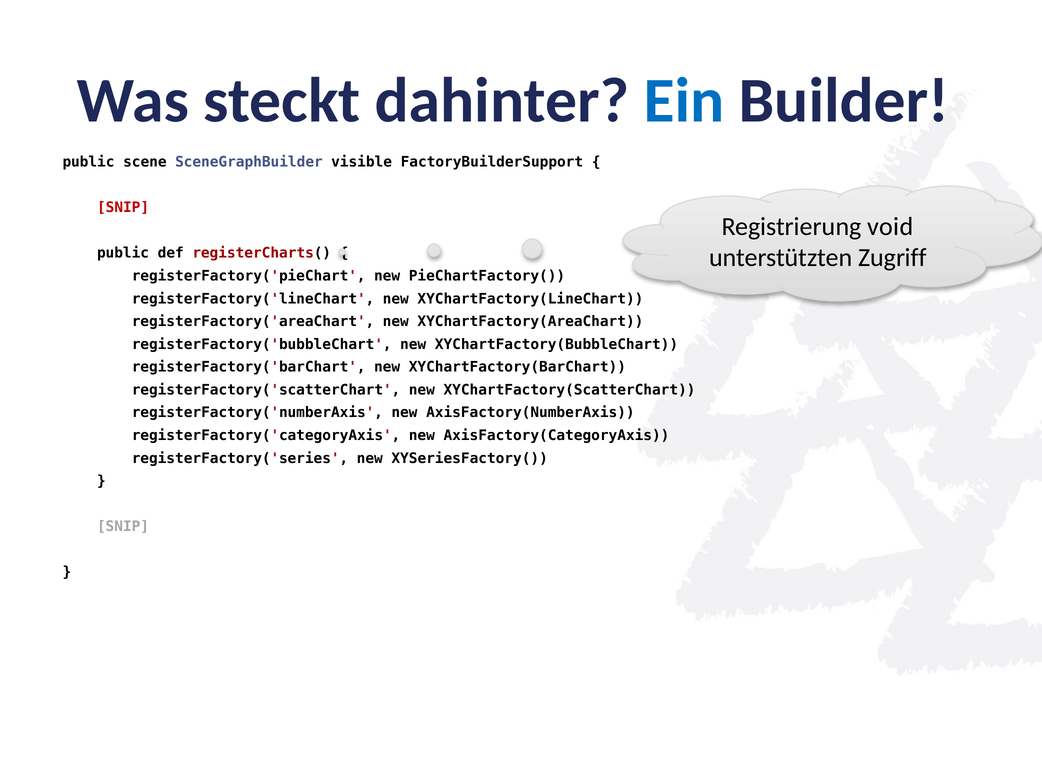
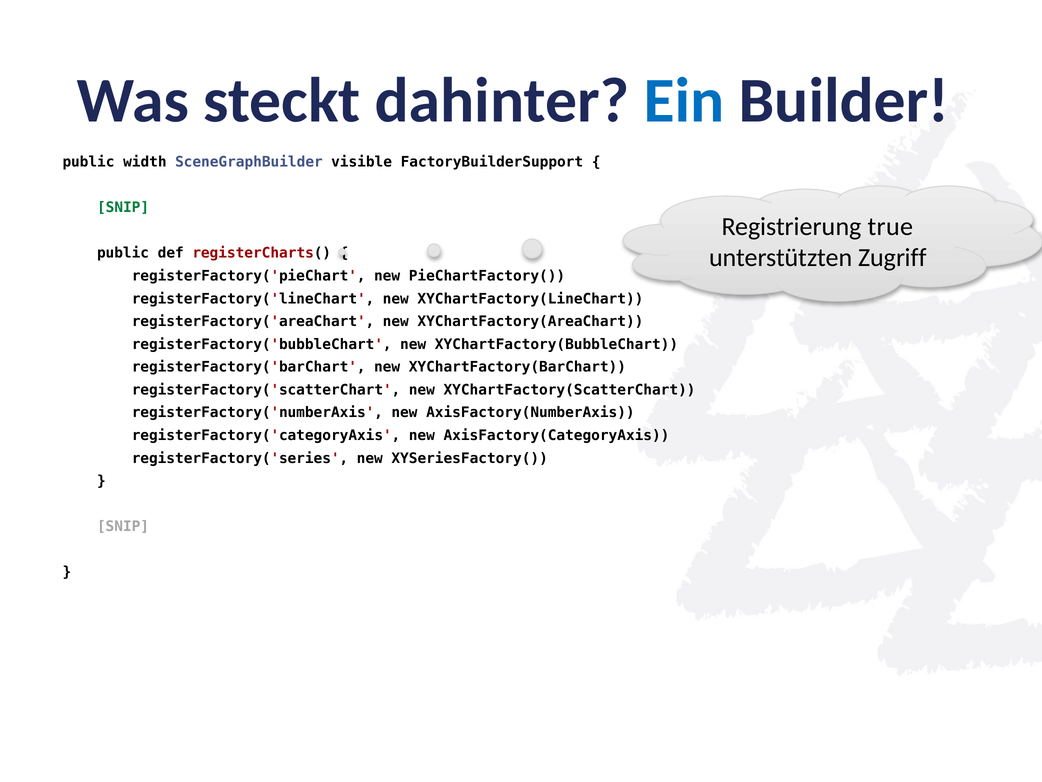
scene: scene -> width (145, 162)
SNIP colour: red -> green (123, 208)
void: void -> true (890, 226)
